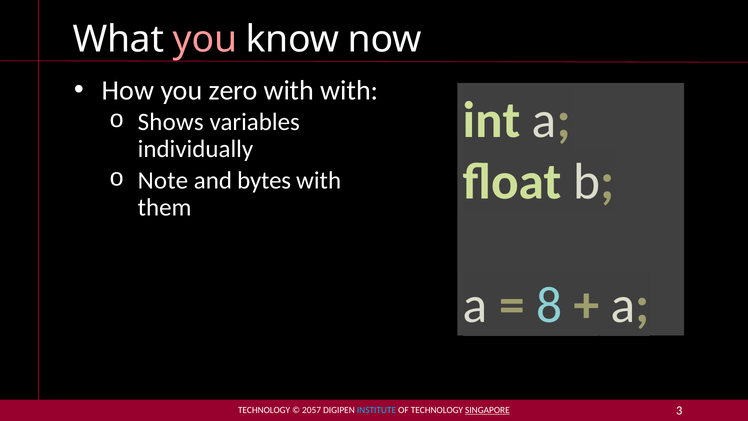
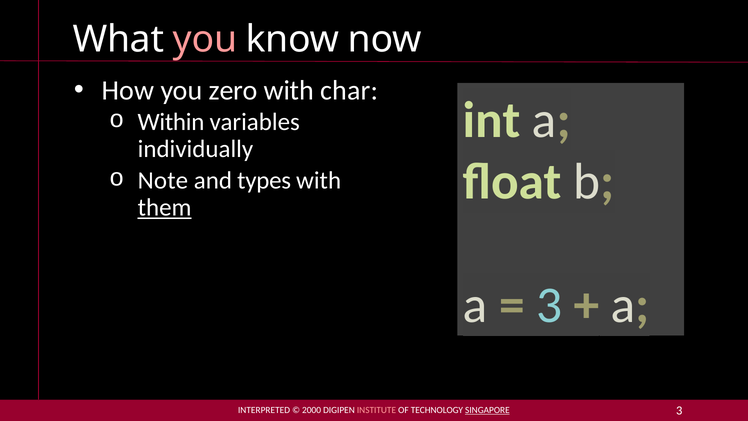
with with: with -> char (349, 90)
Shows: Shows -> Within (171, 122)
bytes: bytes -> types (264, 181)
them underline: none -> present (165, 208)
8: 8 -> 3 (549, 305)
TECHNOLOGY: TECHNOLOGY -> INTERPRETED (264, 410)
2057: 2057 -> 2000 (312, 410)
INSTITUTE colour: light blue -> pink (376, 410)
